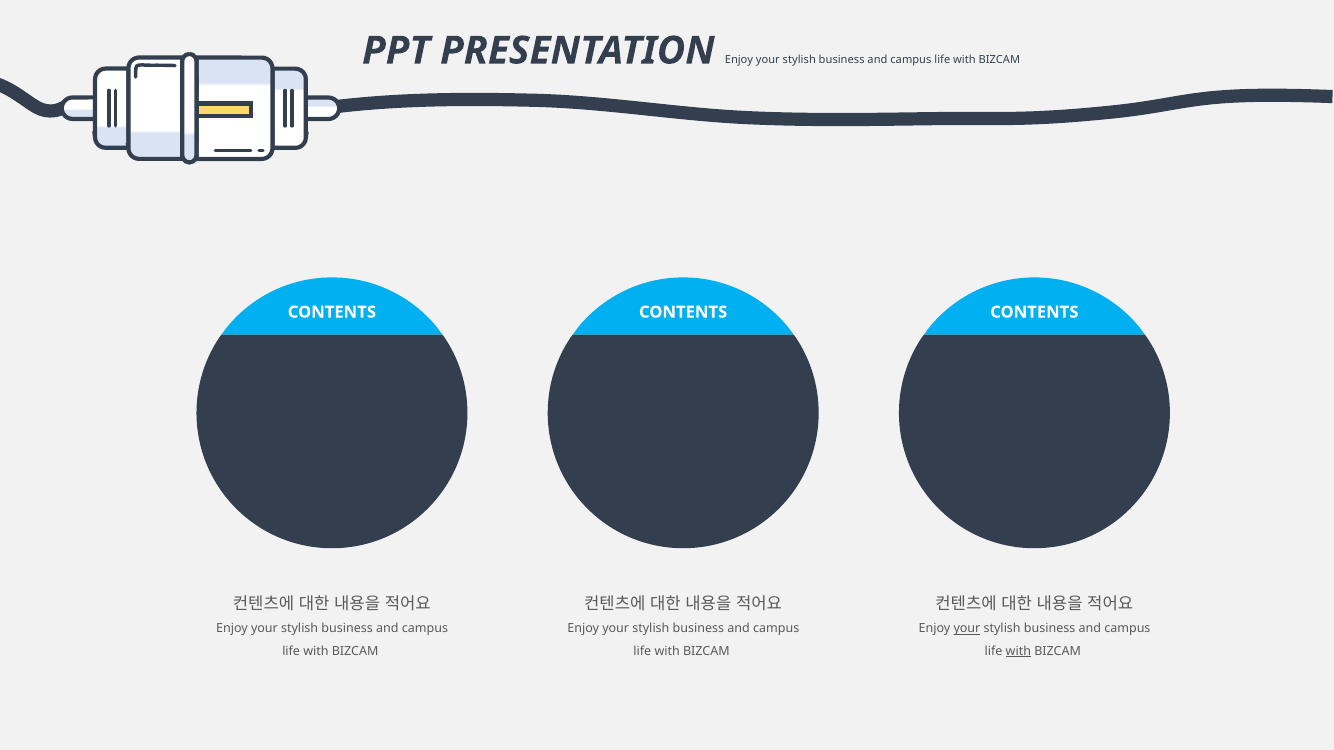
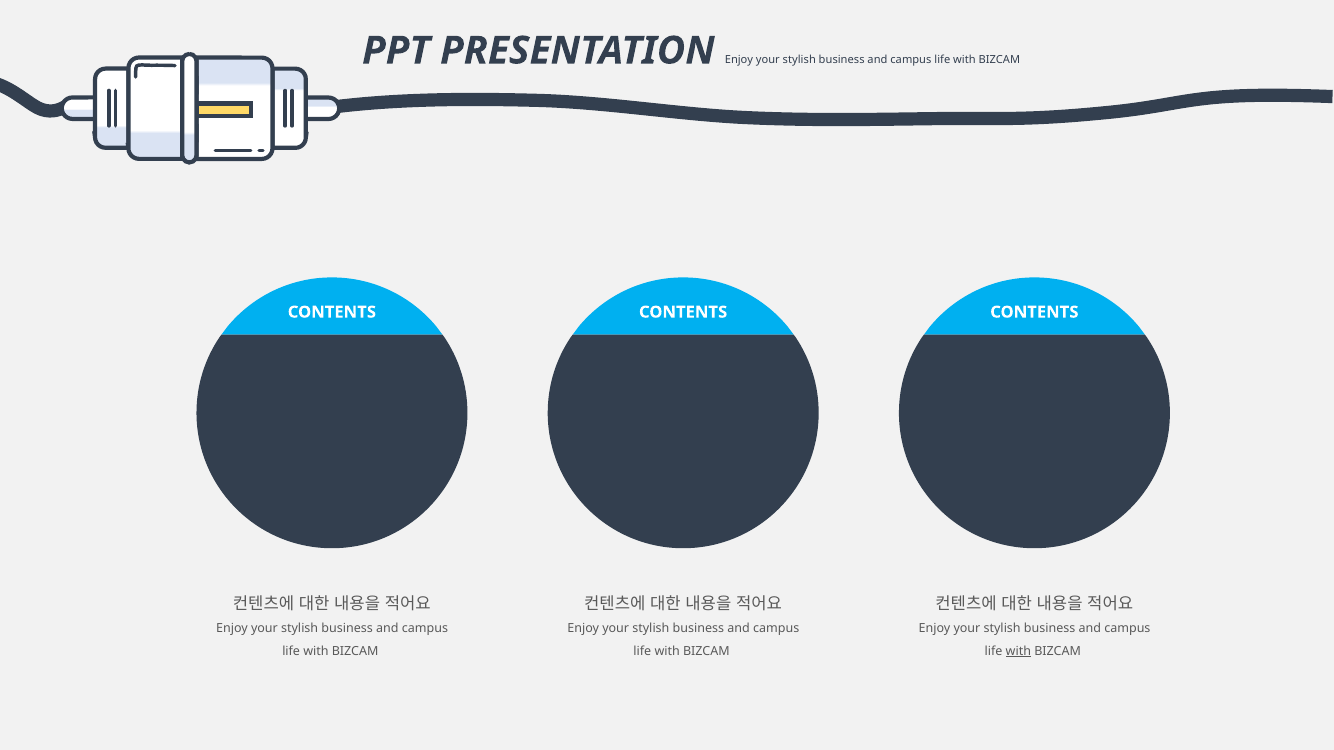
your underline: present -> none (967, 629)
